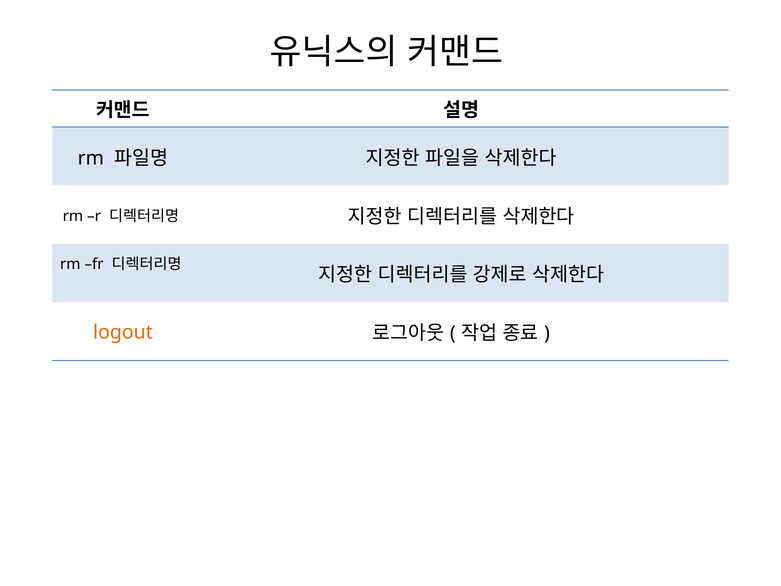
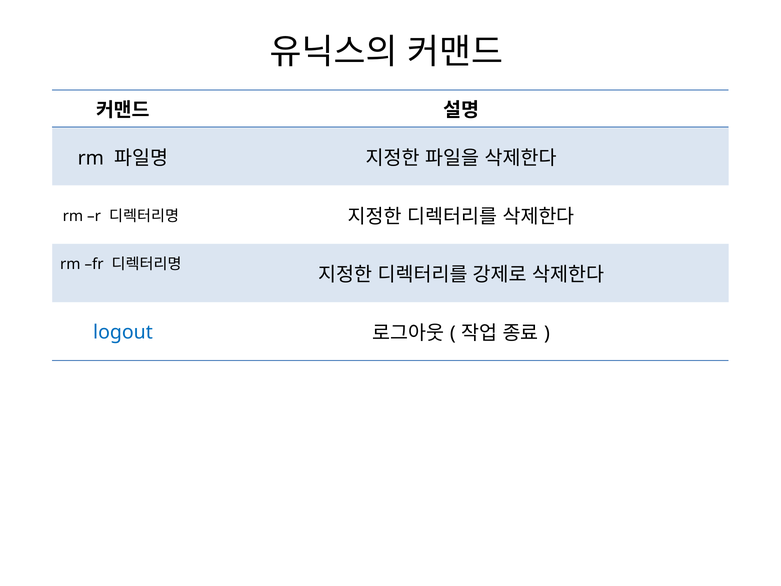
logout colour: orange -> blue (123, 332)
